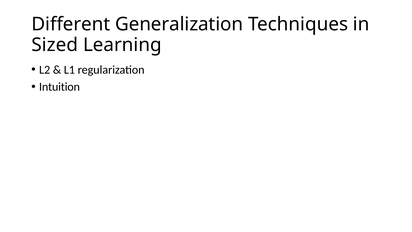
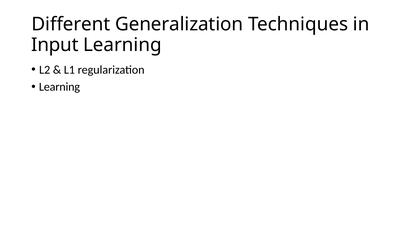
Sized: Sized -> Input (55, 45)
Intuition: Intuition -> Learning (59, 87)
